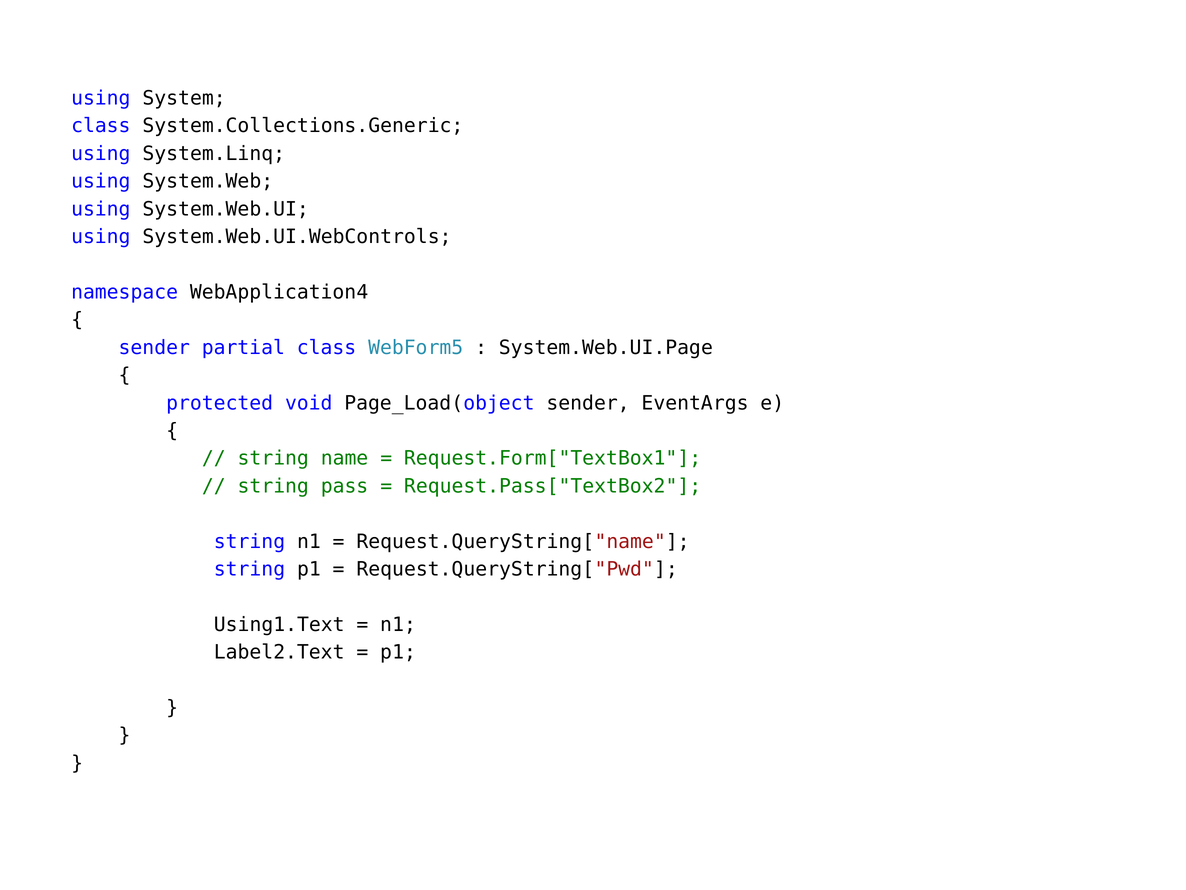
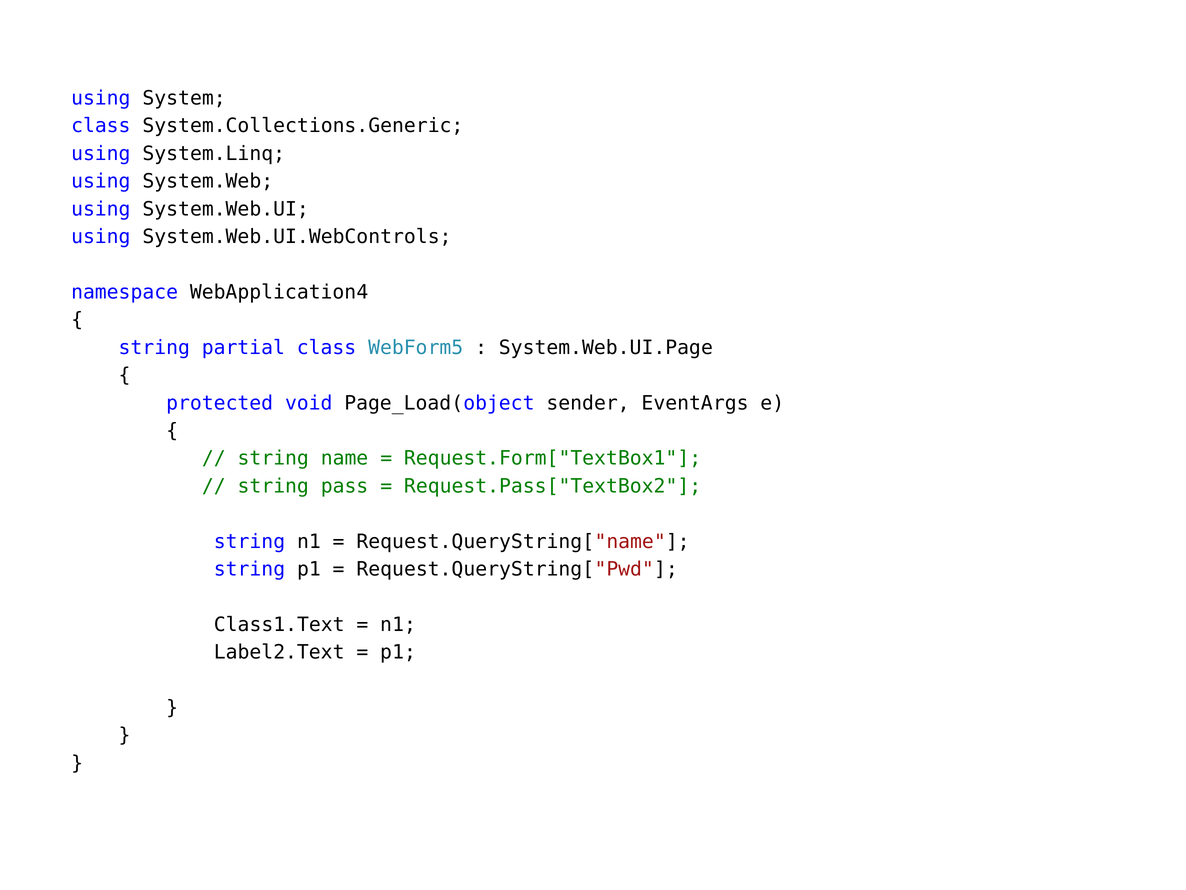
sender: sender -> string (154, 347)
Using1.Text: Using1.Text -> Class1.Text (279, 624)
